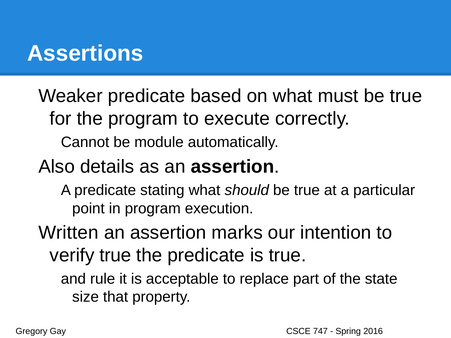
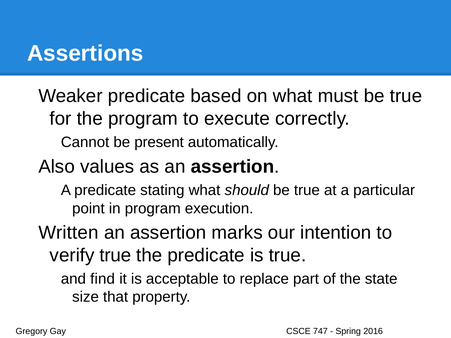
module: module -> present (159, 142)
details: details -> values (107, 167)
rule: rule -> find (103, 279)
